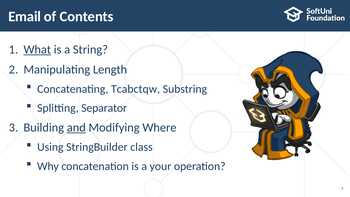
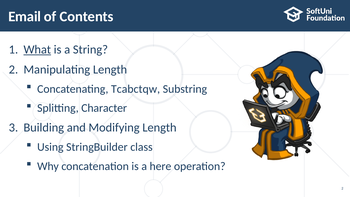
Separator: Separator -> Character (104, 108)
and underline: present -> none (76, 128)
Modifying Where: Where -> Length (159, 128)
your: your -> here (160, 166)
